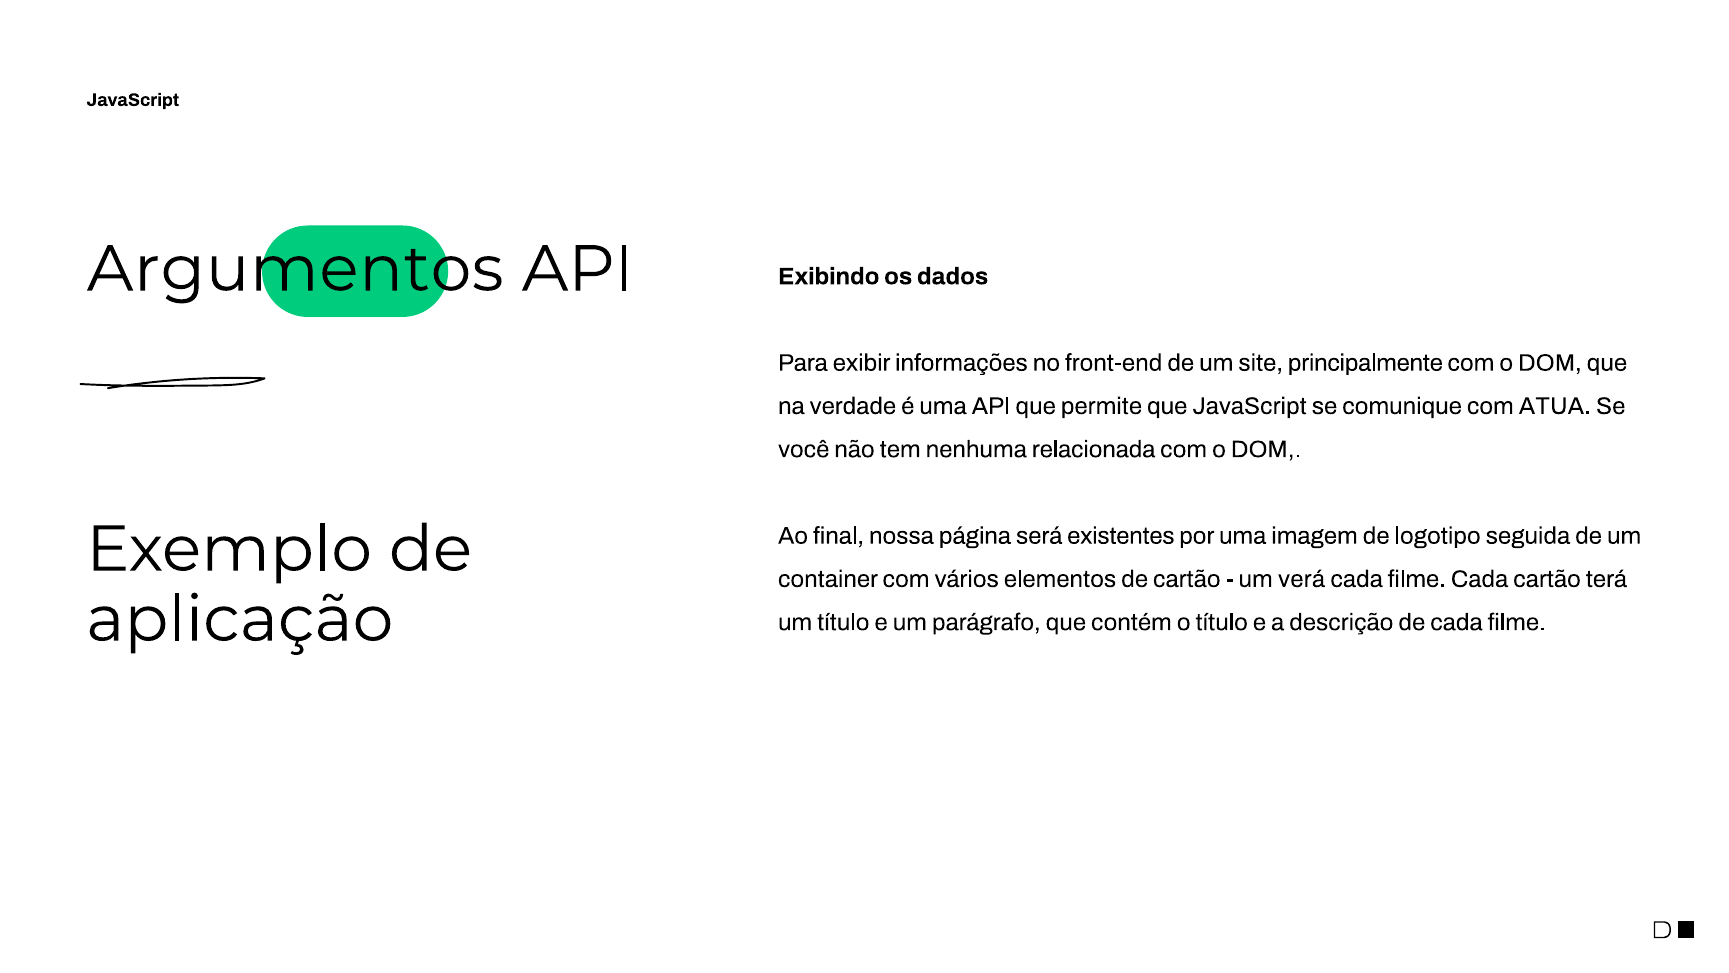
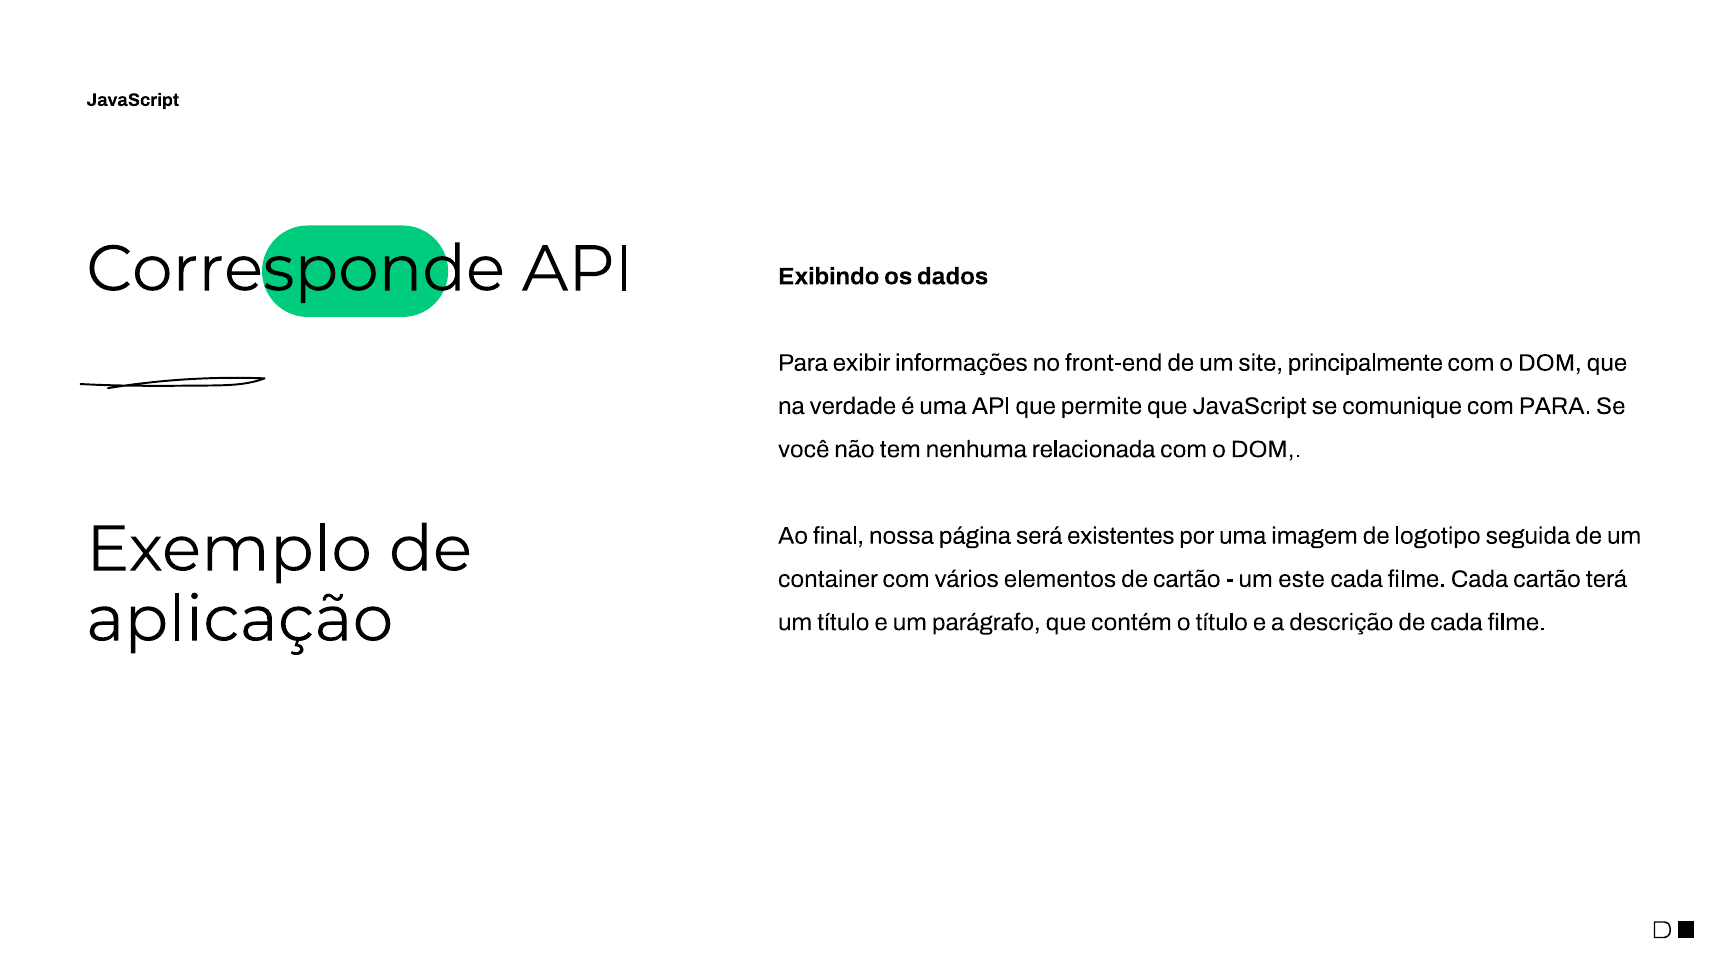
Argumentos: Argumentos -> Corresponde (296, 269)
com ATUA: ATUA -> PARA (1555, 406)
verá: verá -> este (1301, 579)
